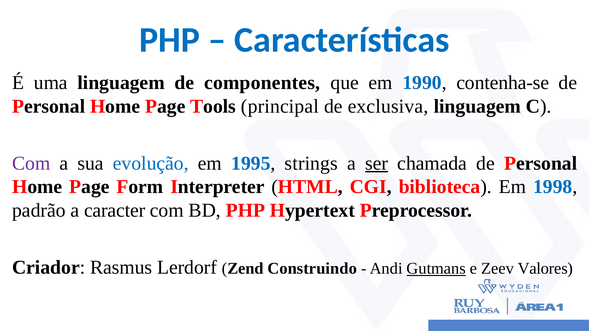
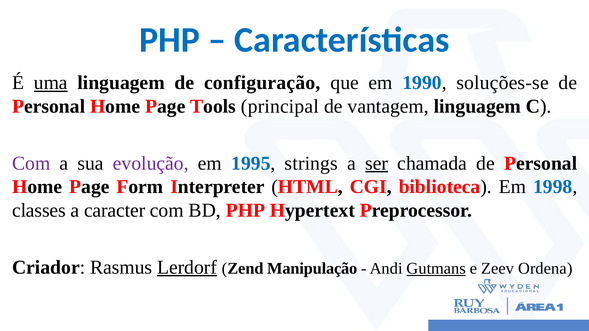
uma underline: none -> present (51, 83)
componentes: componentes -> configuração (262, 83)
contenha-se: contenha-se -> soluções-se (503, 83)
exclusiva: exclusiva -> vantagem (388, 106)
evolução colour: blue -> purple (151, 163)
padrão: padrão -> classes (39, 211)
Lerdorf underline: none -> present (187, 267)
Construindo: Construindo -> Manipulação (312, 269)
Valores: Valores -> Ordena (545, 269)
